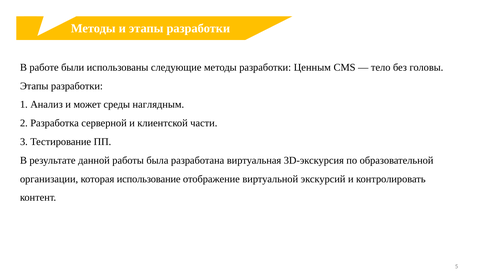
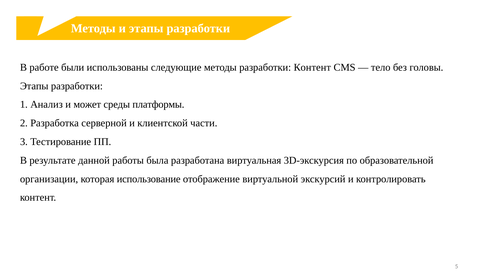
разработки Ценным: Ценным -> Контент (312, 67)
наглядным: наглядным -> платформы (158, 105)
